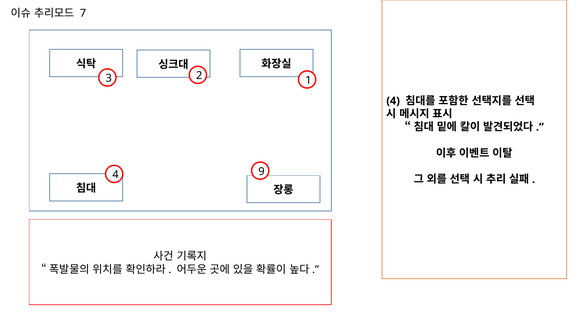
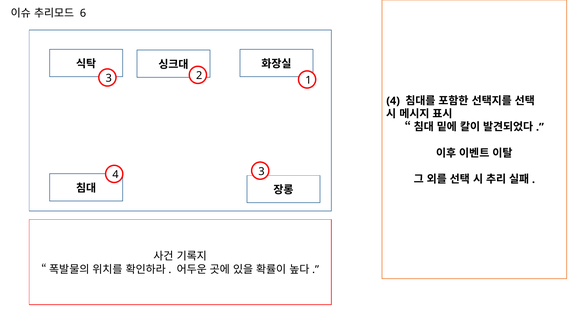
7: 7 -> 6 (83, 13)
4 9: 9 -> 3 (262, 172)
